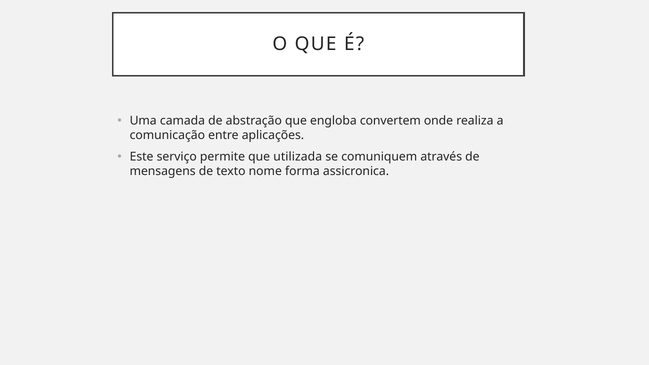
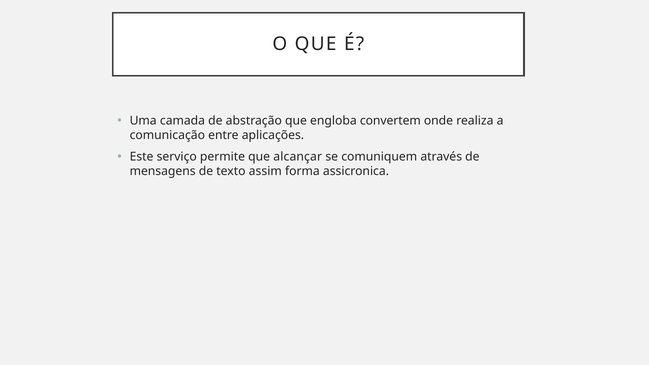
utilizada: utilizada -> alcançar (298, 157)
nome: nome -> assim (265, 171)
